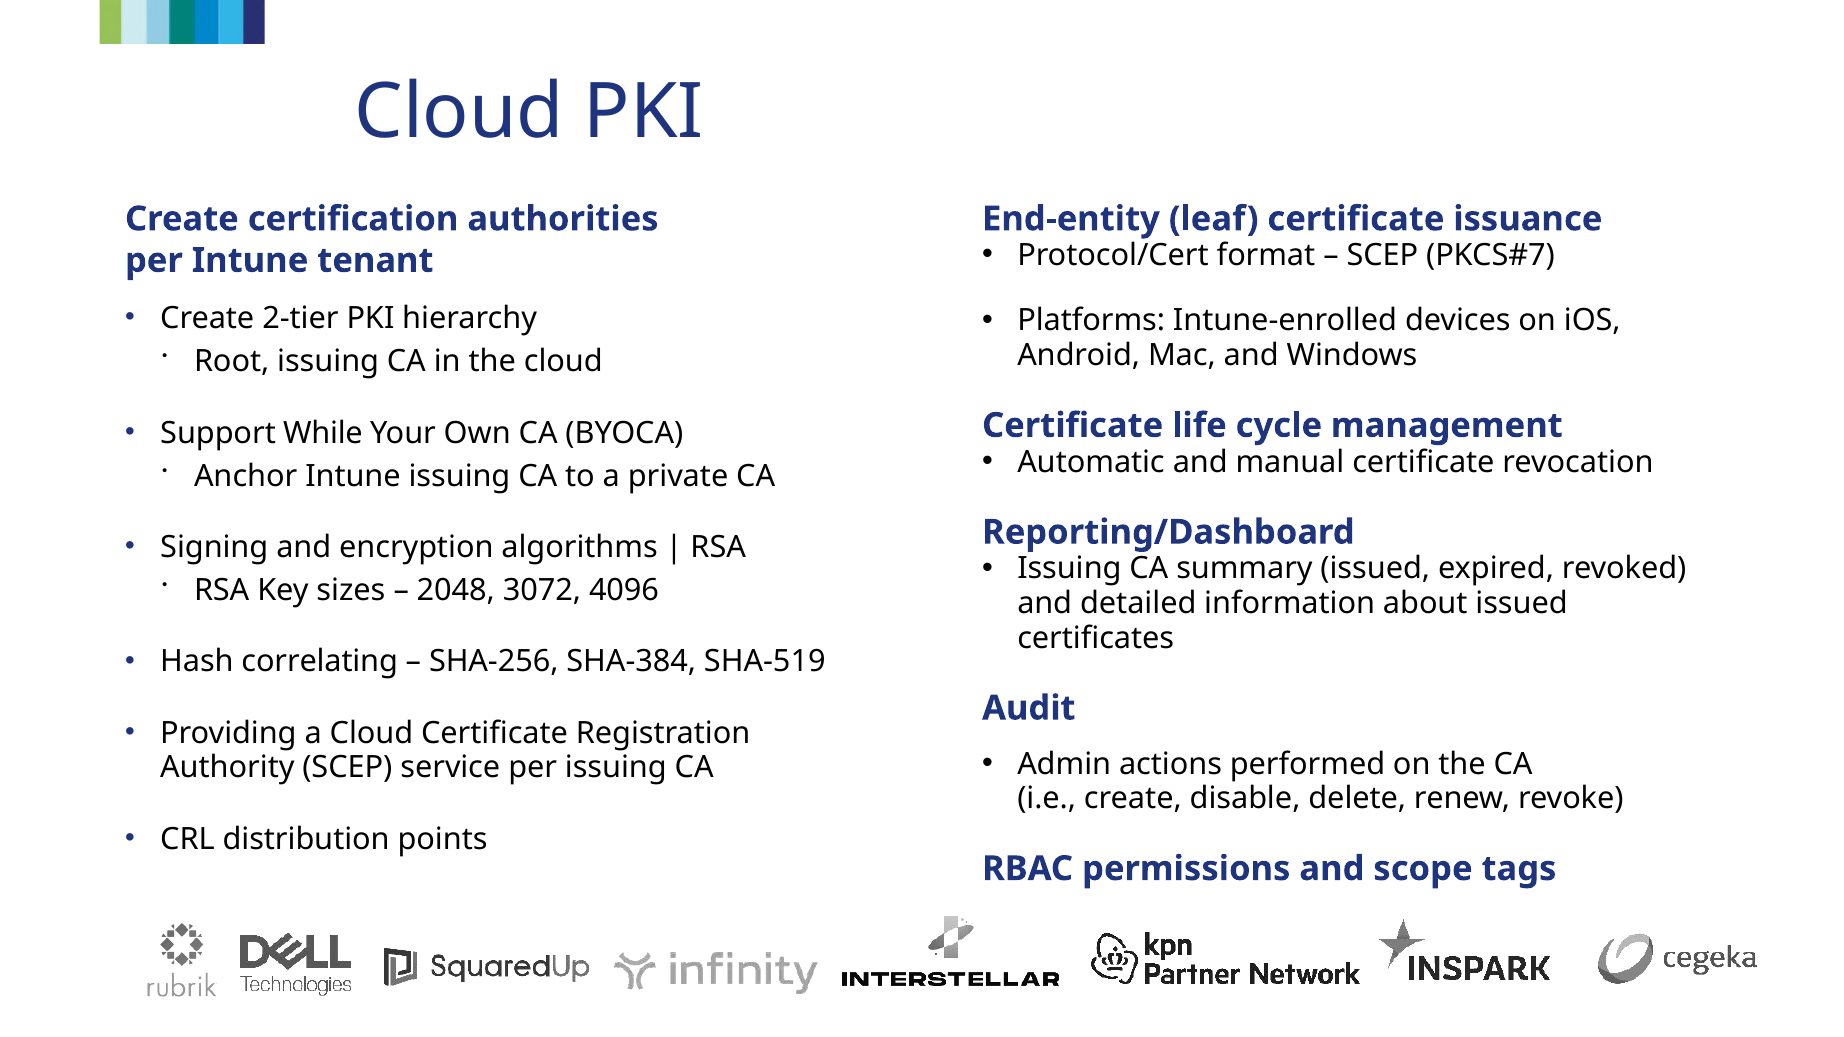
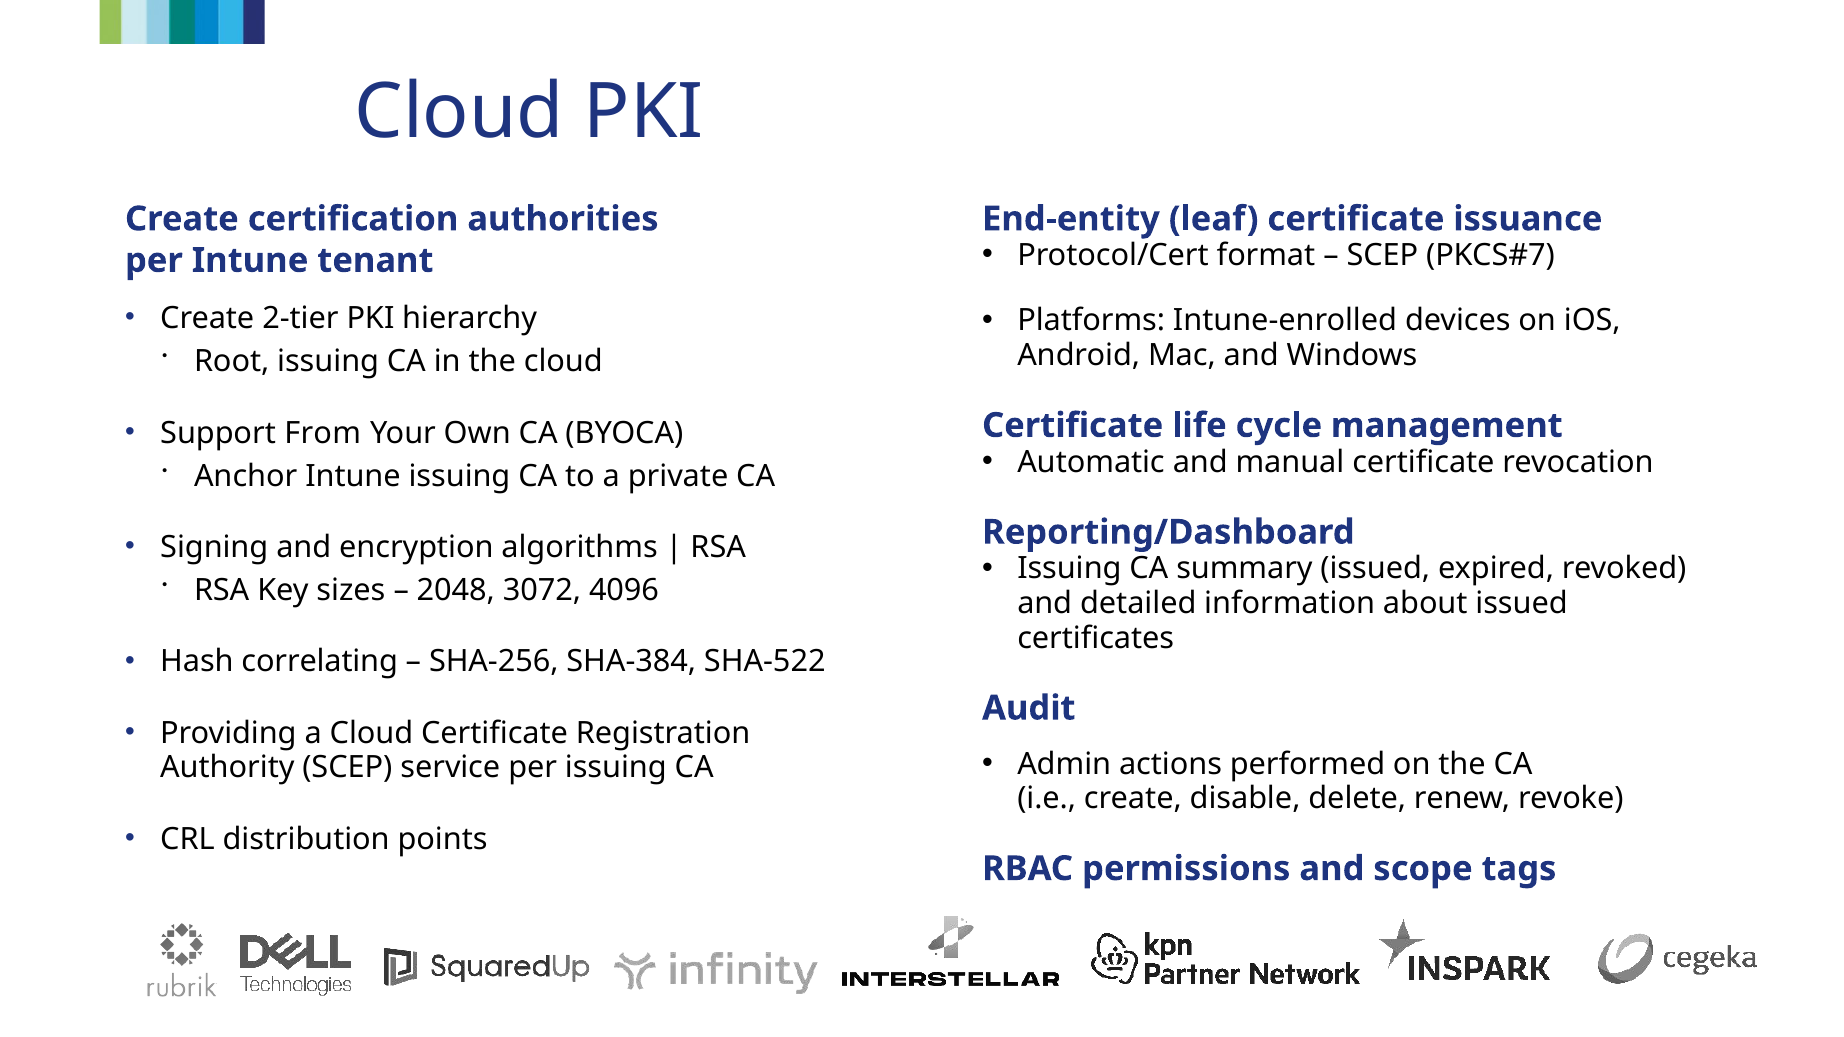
While: While -> From (323, 433)
SHA-519: SHA-519 -> SHA-522 (765, 662)
